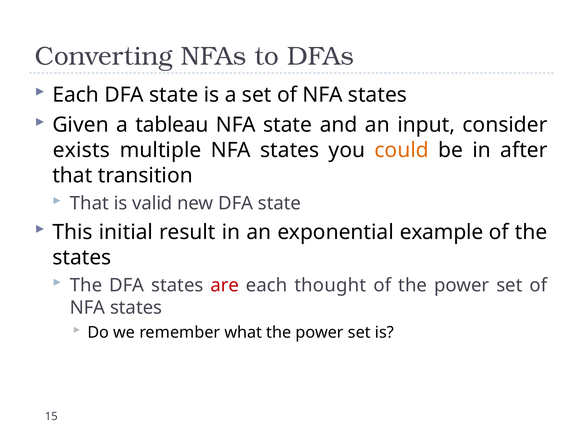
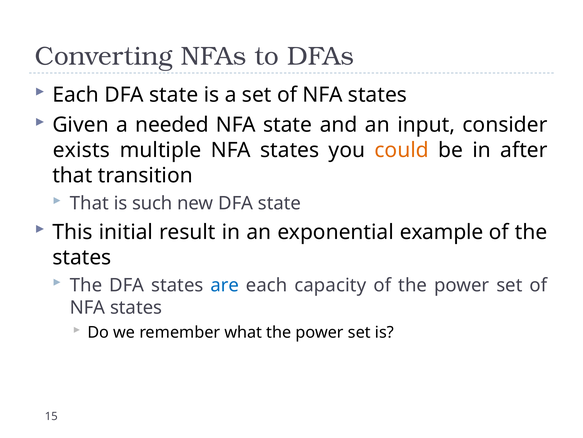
tableau: tableau -> needed (172, 125)
valid: valid -> such (152, 203)
are colour: red -> blue (225, 285)
thought: thought -> capacity (330, 285)
